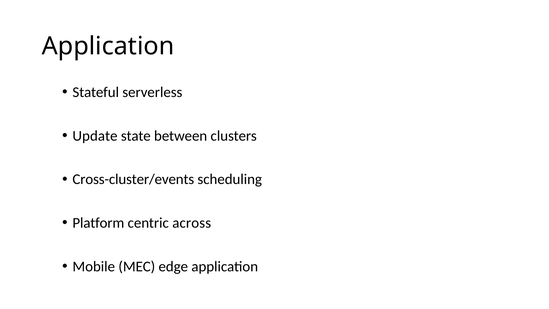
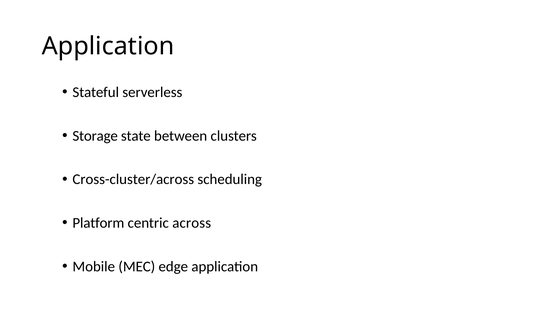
Update: Update -> Storage (95, 136)
Cross-cluster/events: Cross-cluster/events -> Cross-cluster/across (133, 179)
